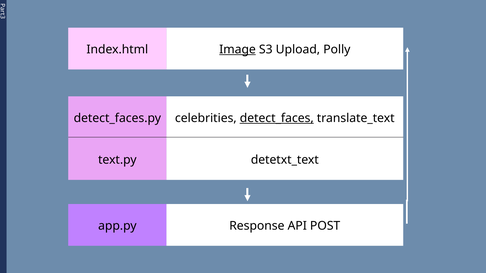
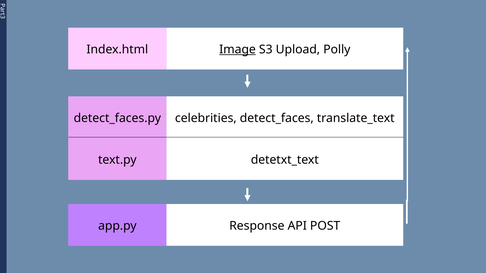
detect_faces underline: present -> none (277, 118)
